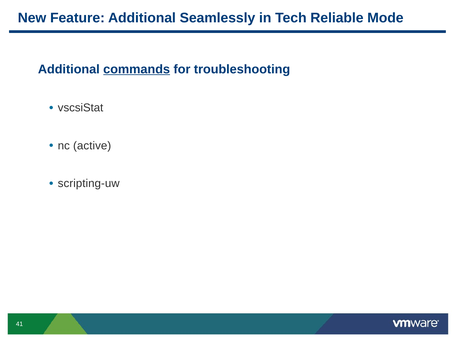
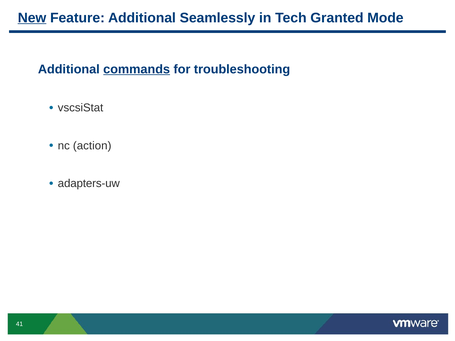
New underline: none -> present (32, 18)
Reliable: Reliable -> Granted (337, 18)
active: active -> action (92, 146)
scripting-uw: scripting-uw -> adapters-uw (89, 184)
